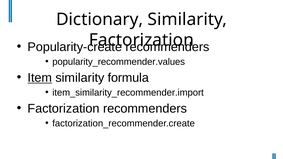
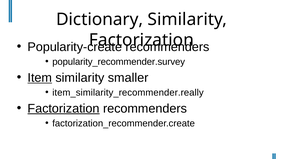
popularity_recommender.values: popularity_recommender.values -> popularity_recommender.survey (119, 62)
formula: formula -> smaller (128, 78)
item_similarity_recommender.import: item_similarity_recommender.import -> item_similarity_recommender.really (128, 93)
Factorization underline: none -> present (64, 109)
